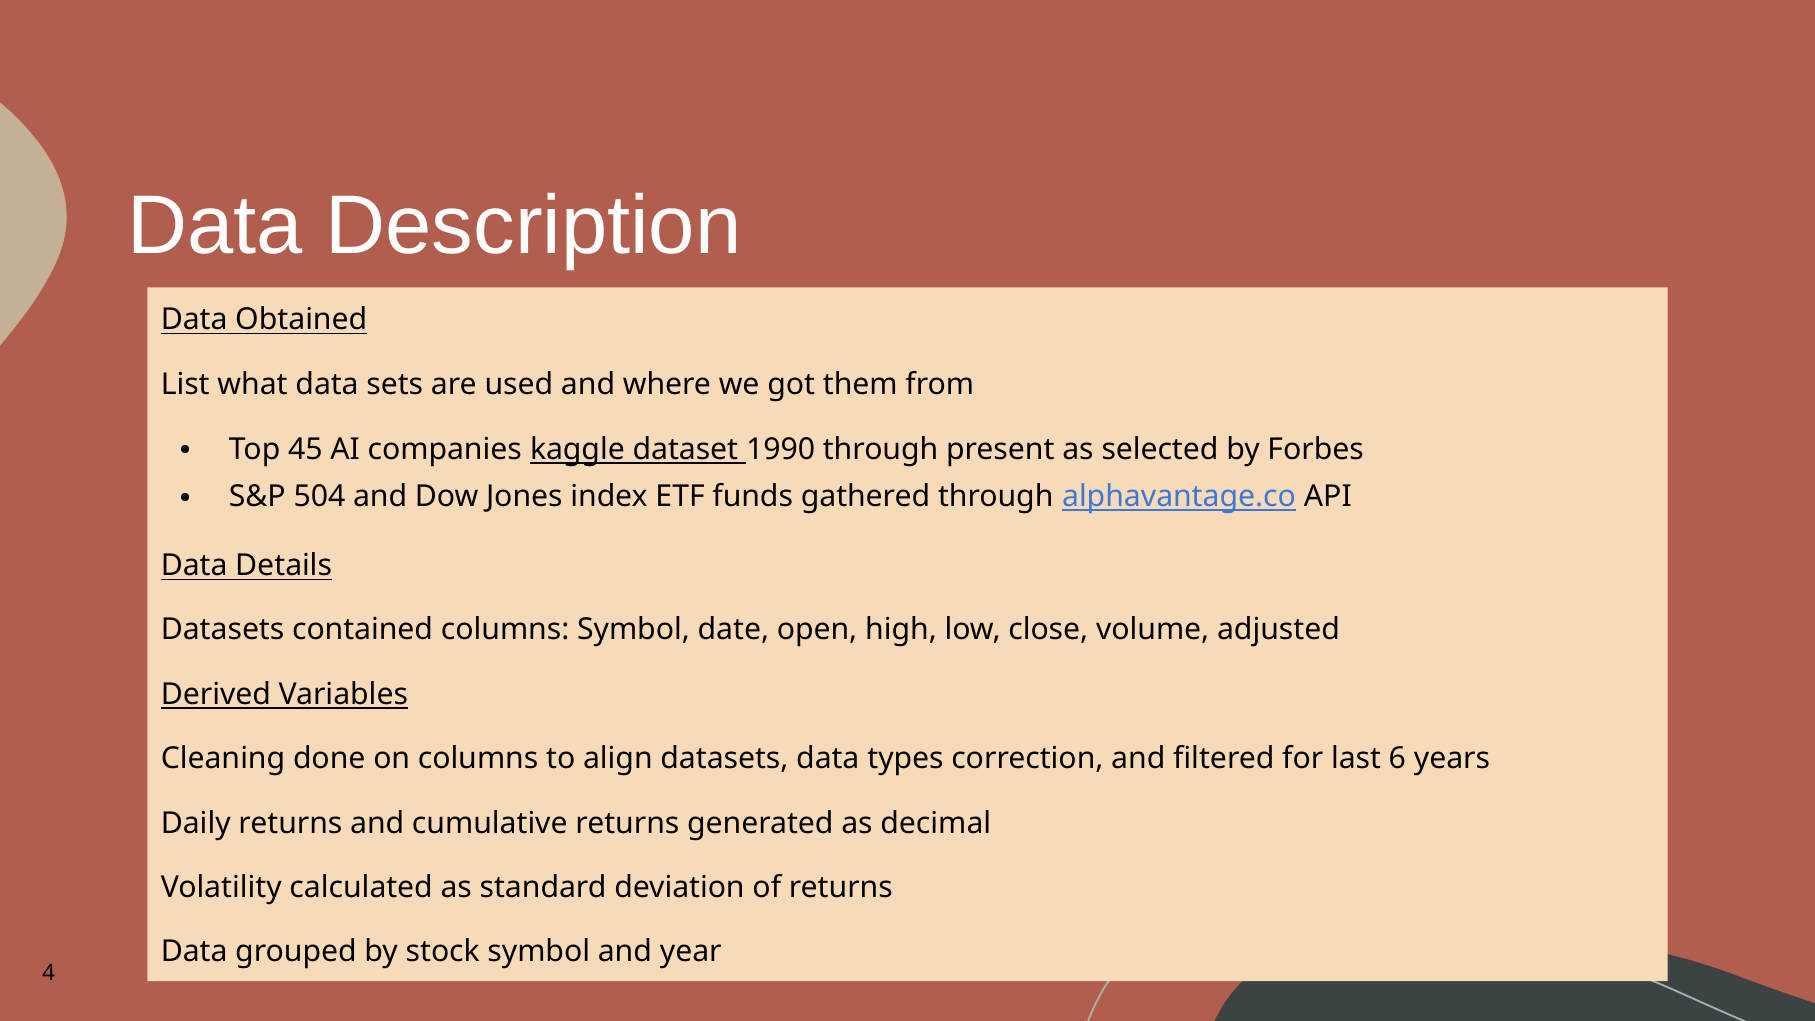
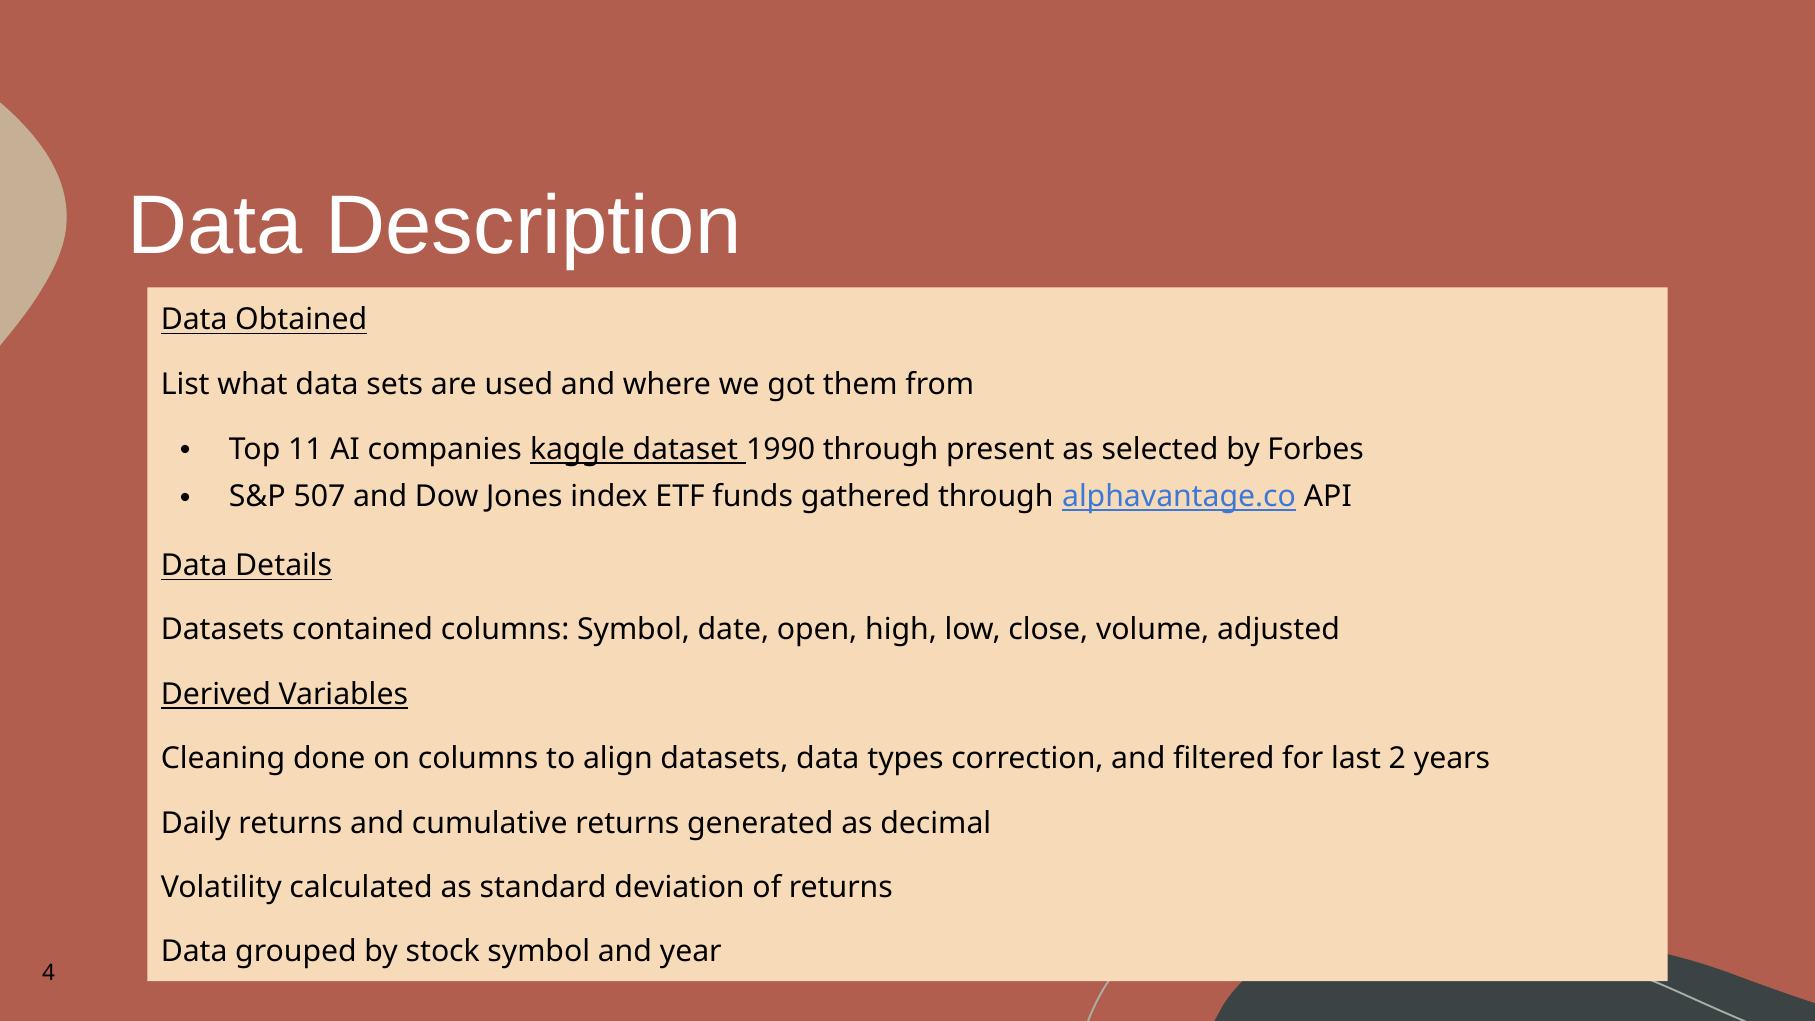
45: 45 -> 11 (305, 449)
504: 504 -> 507 (319, 496)
6: 6 -> 2 (1397, 759)
